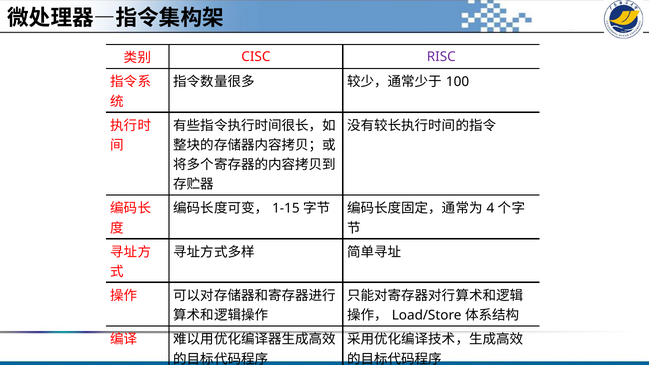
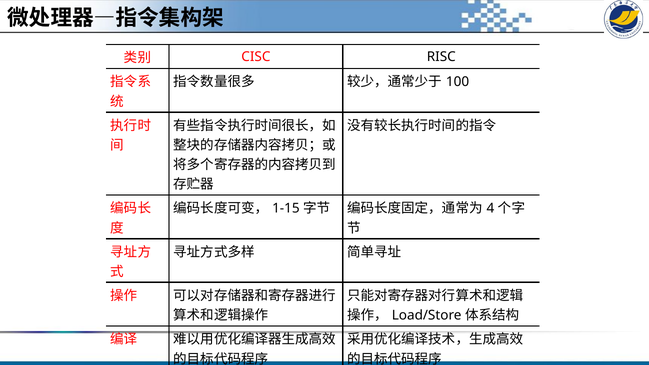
RISC colour: purple -> black (441, 57)
